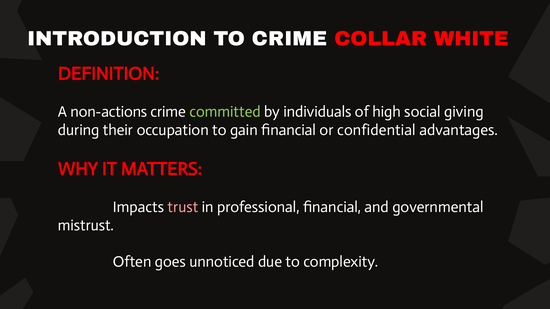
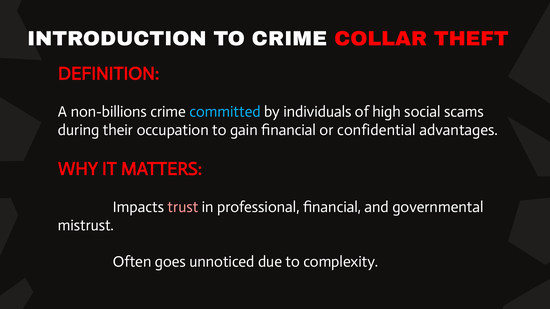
WHITE: WHITE -> THEFT (471, 39)
non-actions: non-actions -> non-billions (109, 112)
committed colour: light green -> light blue (225, 112)
giving: giving -> scams (464, 112)
